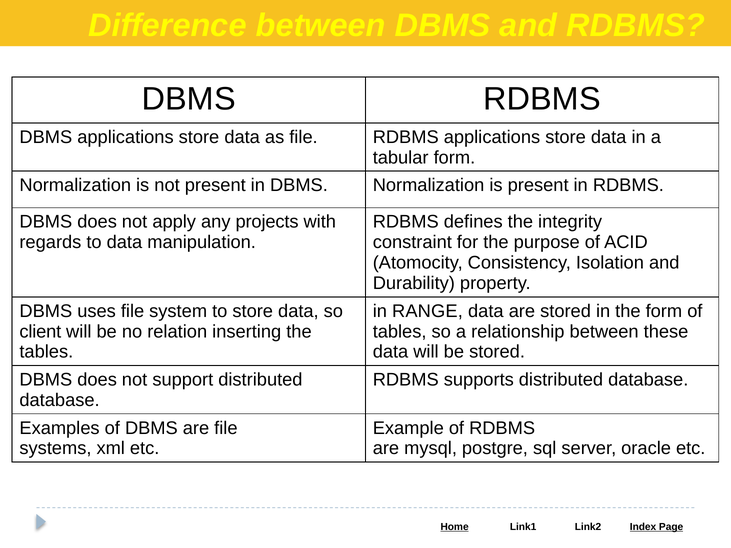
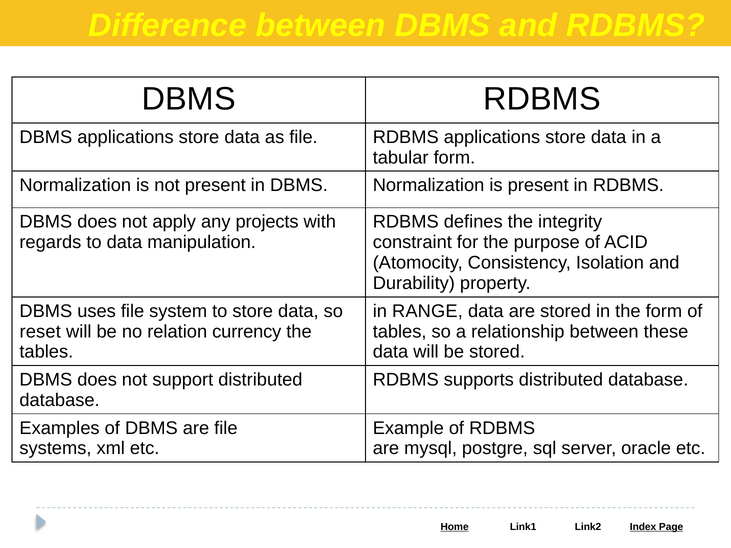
client: client -> reset (40, 332)
inserting: inserting -> currency (247, 332)
